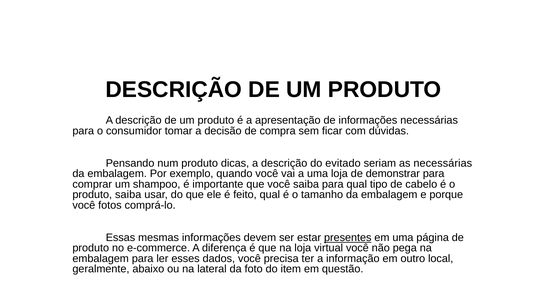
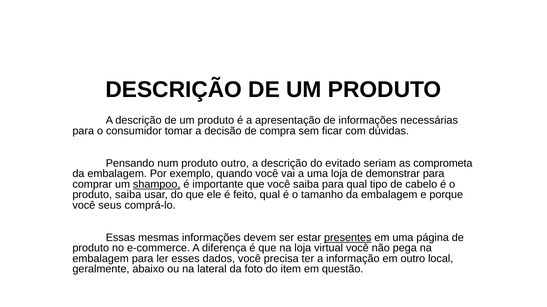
produto dicas: dicas -> outro (235, 164)
as necessárias: necessárias -> comprometa (443, 164)
shampoo underline: none -> present (157, 185)
fotos: fotos -> seus (110, 206)
